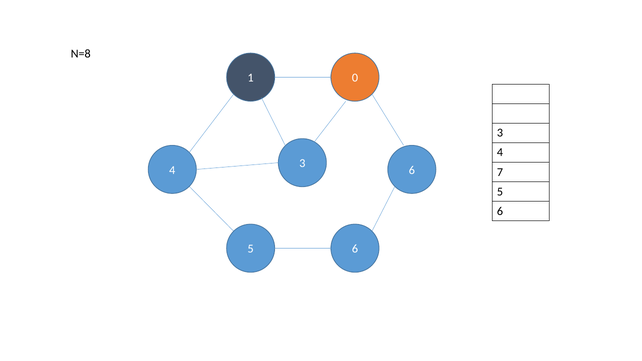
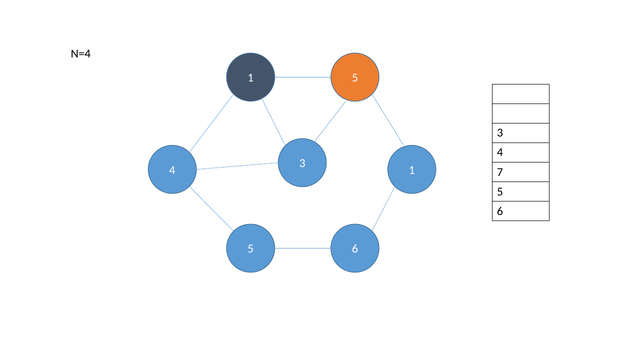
N=8: N=8 -> N=4 (81, 54)
1 0: 0 -> 5 (355, 78)
4 6: 6 -> 1 (412, 170)
